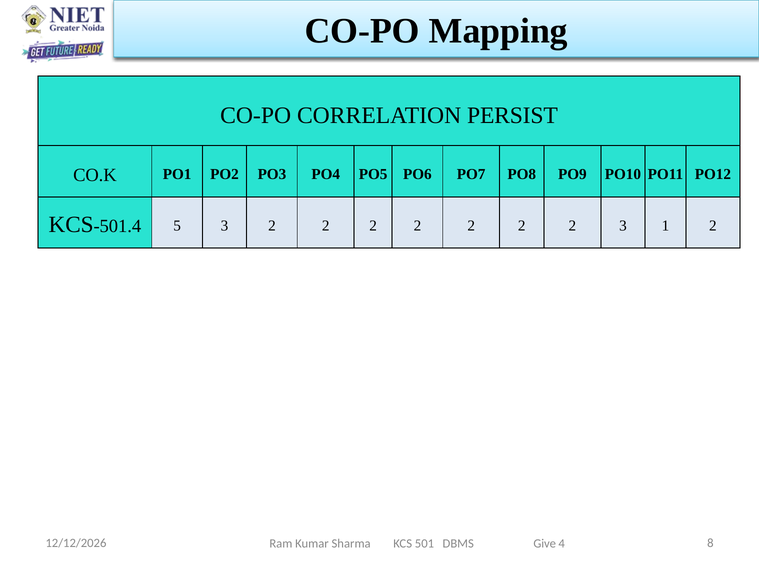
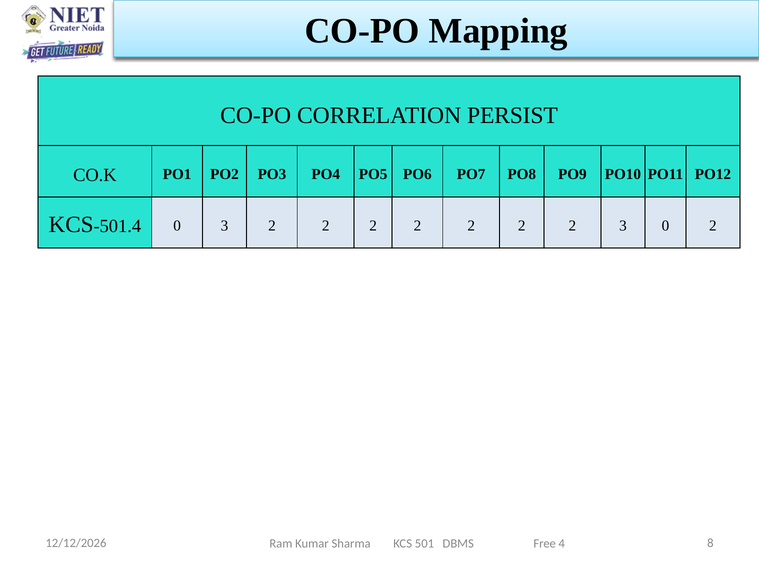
5: 5 -> 0 (177, 226)
3 1: 1 -> 0 (665, 226)
Give: Give -> Free (545, 544)
